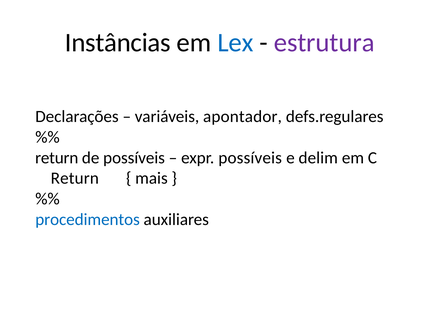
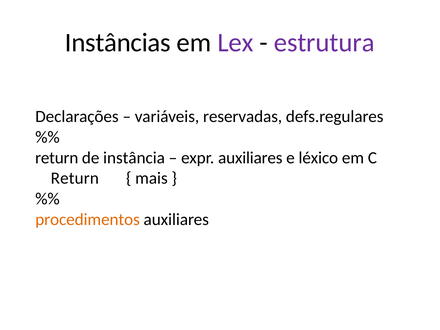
Lex colour: blue -> purple (235, 43)
apontador: apontador -> reservadas (243, 117)
de possíveis: possíveis -> instância (134, 158)
expr possíveis: possíveis -> auxiliares (250, 158)
delim: delim -> léxico (318, 158)
procedimentos colour: blue -> orange (88, 219)
